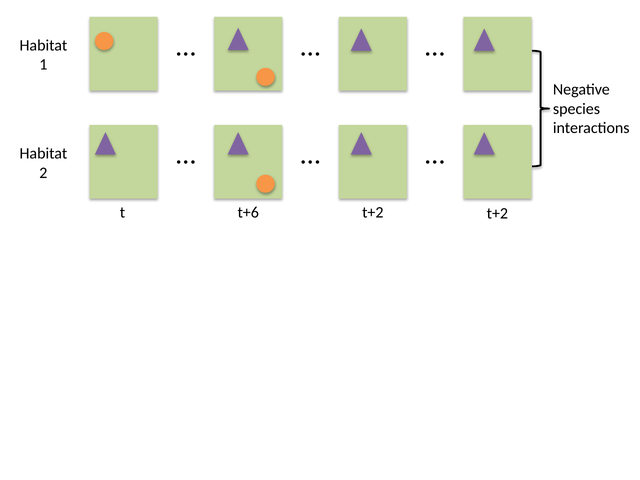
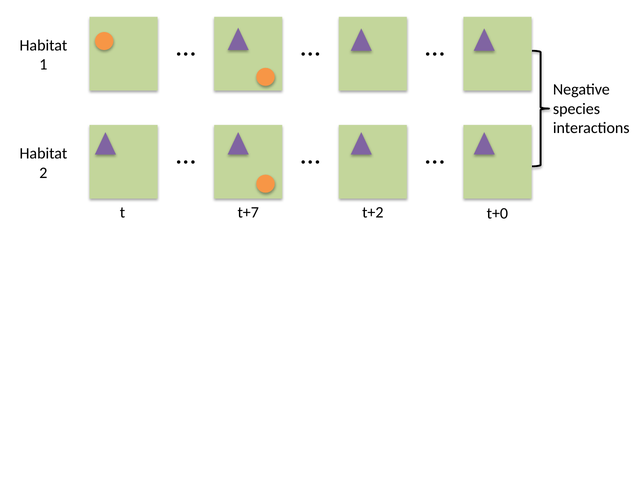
t+6: t+6 -> t+7 (248, 212)
t+2 t+2: t+2 -> t+0 (497, 213)
